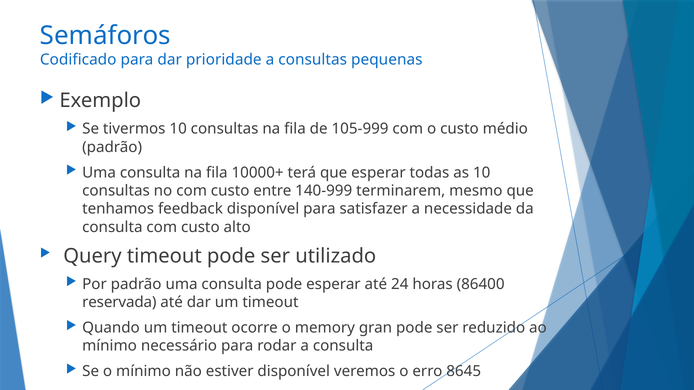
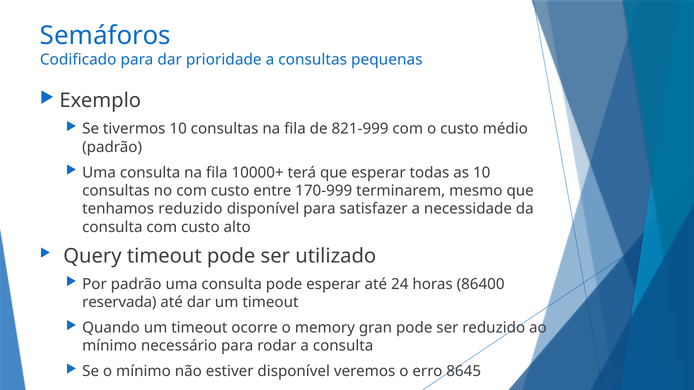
105-999: 105-999 -> 821-999 (360, 129)
140-999: 140-999 -> 170-999 (324, 191)
tenhamos feedback: feedback -> reduzido (190, 209)
